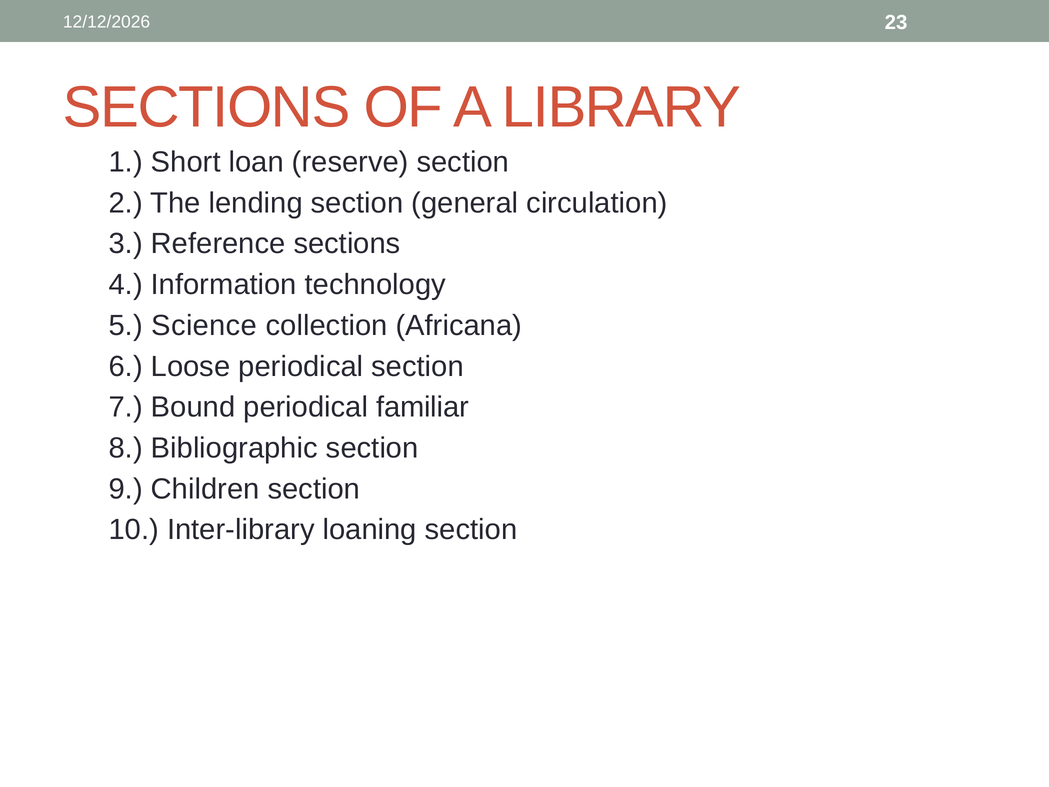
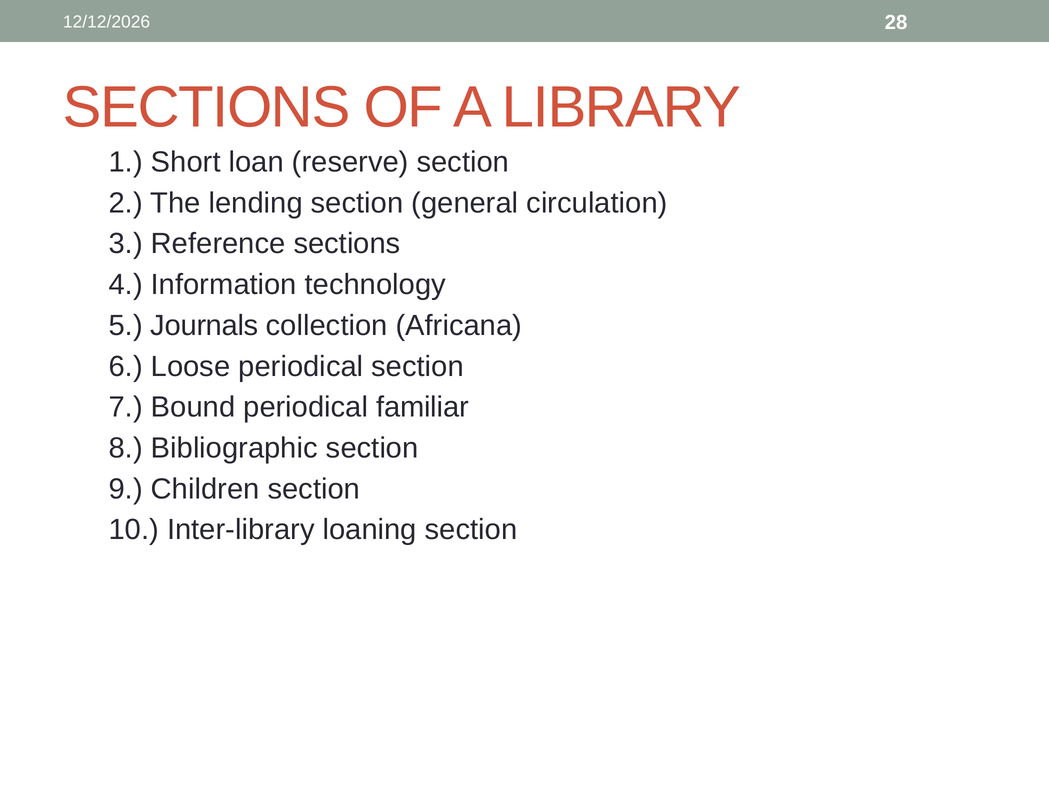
23: 23 -> 28 (896, 22)
Science: Science -> Journals (204, 325)
